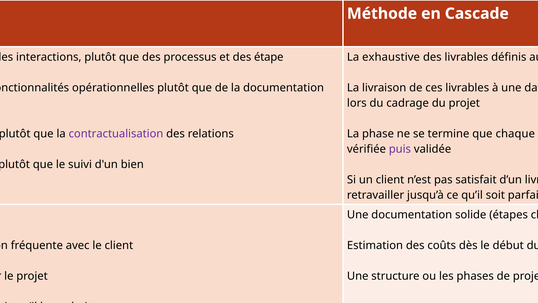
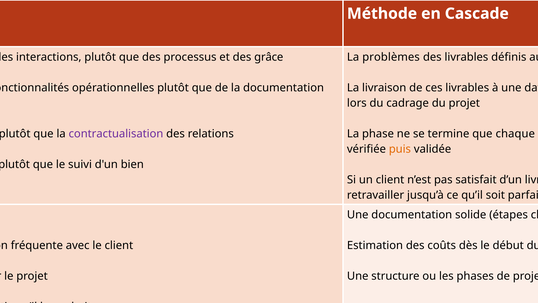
La exhaustive: exhaustive -> problèmes (391, 57)
des étape: étape -> grâce (269, 57)
puis colour: purple -> orange (400, 149)
